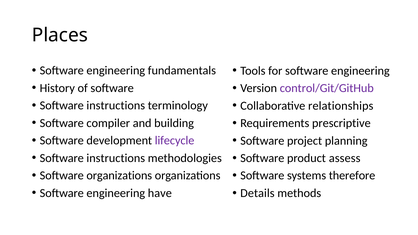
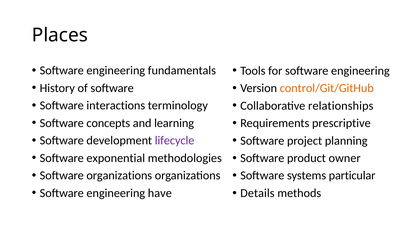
control/Git/GitHub colour: purple -> orange (327, 88)
instructions: instructions -> interactions (116, 106)
compiler: compiler -> concepts (108, 123)
building: building -> learning (174, 123)
instructions: instructions -> exponential (116, 158)
assess: assess -> owner (345, 158)
therefore: therefore -> particular (352, 176)
